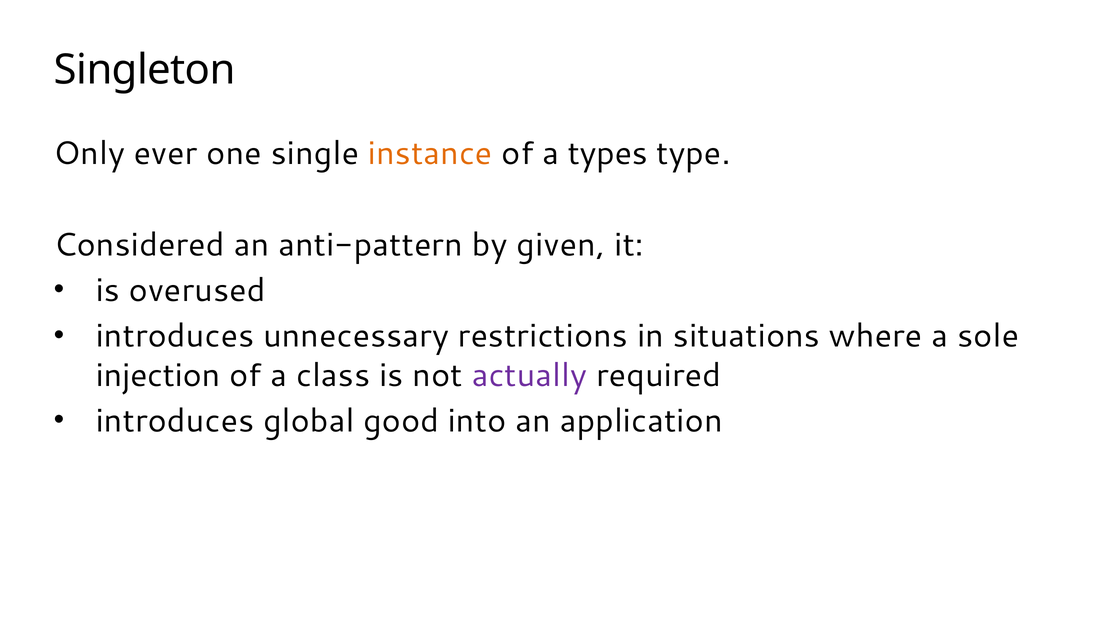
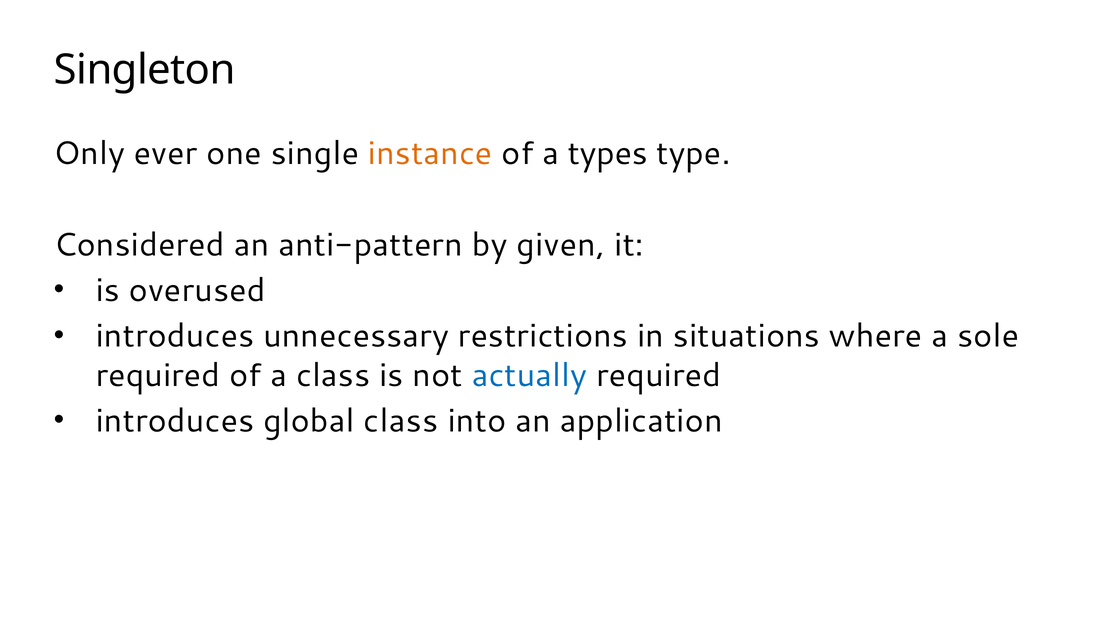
injection: injection -> required (158, 375)
actually colour: purple -> blue (529, 375)
global good: good -> class (401, 421)
